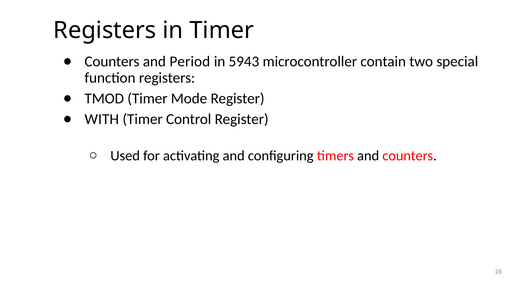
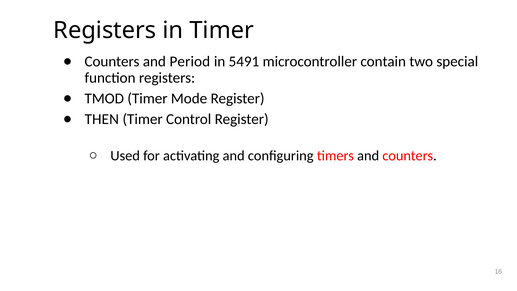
5943: 5943 -> 5491 (244, 62)
WITH: WITH -> THEN (102, 119)
